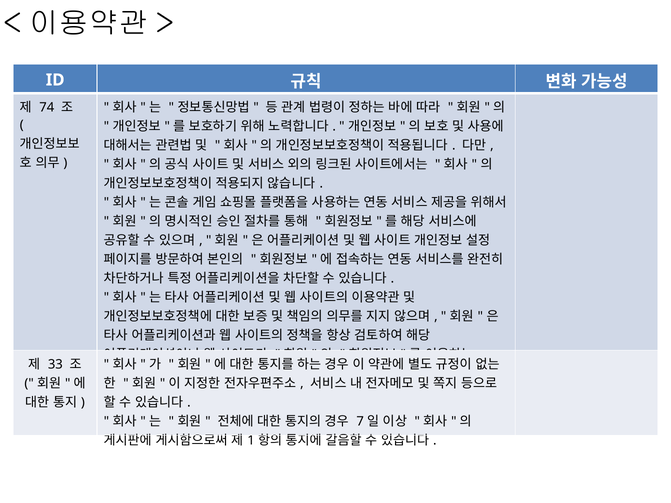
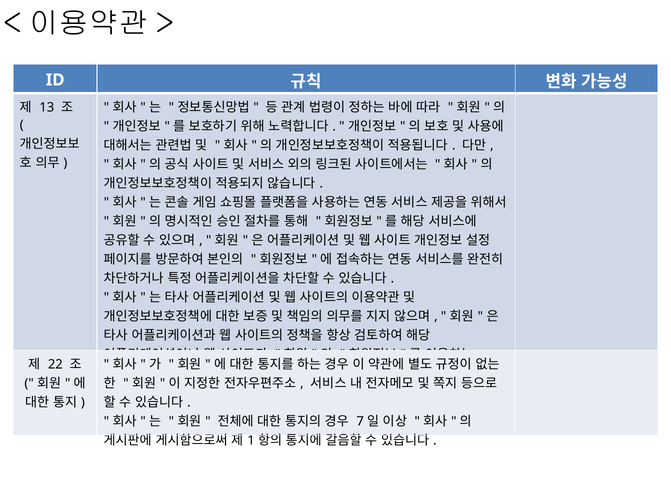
74: 74 -> 13 (47, 107)
33: 33 -> 22 (55, 365)
